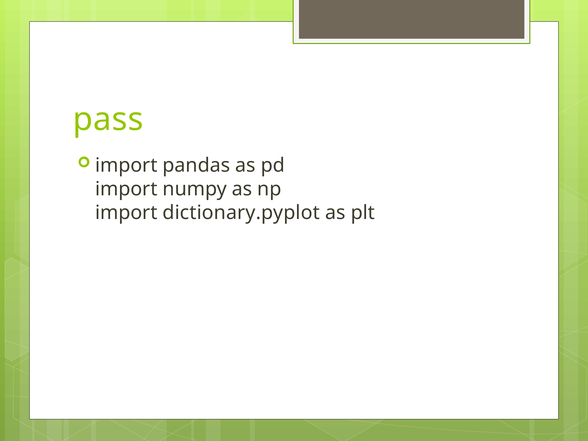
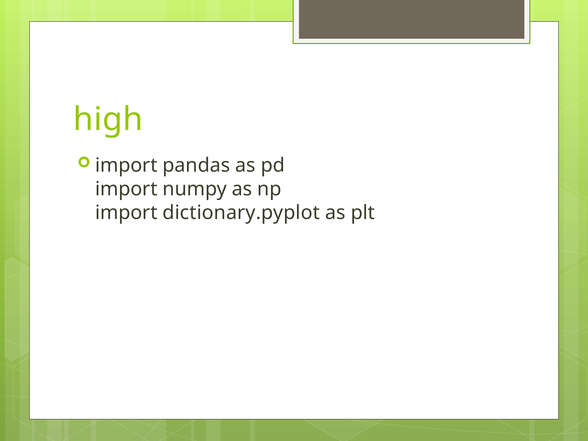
pass: pass -> high (108, 119)
